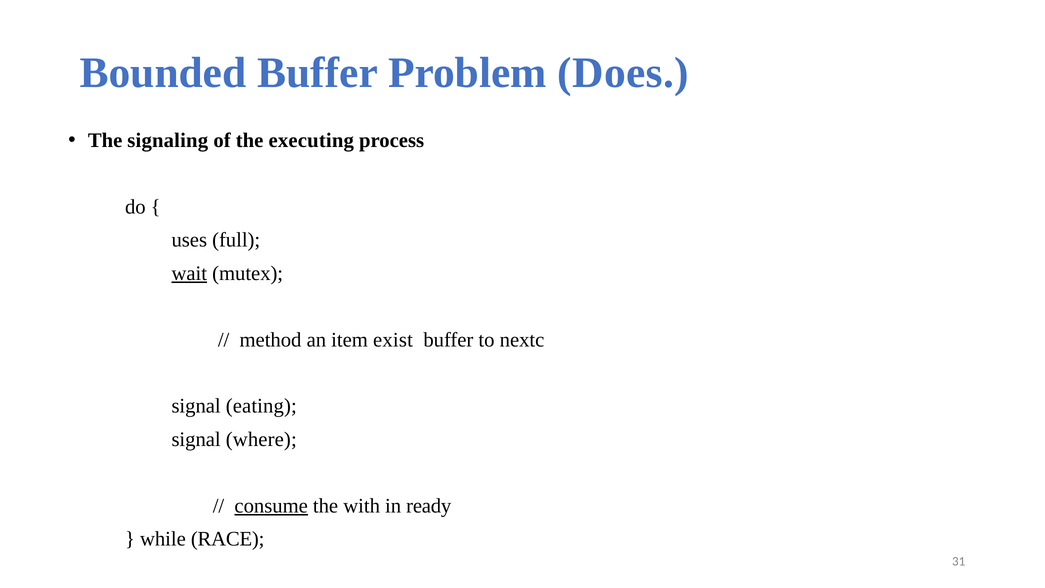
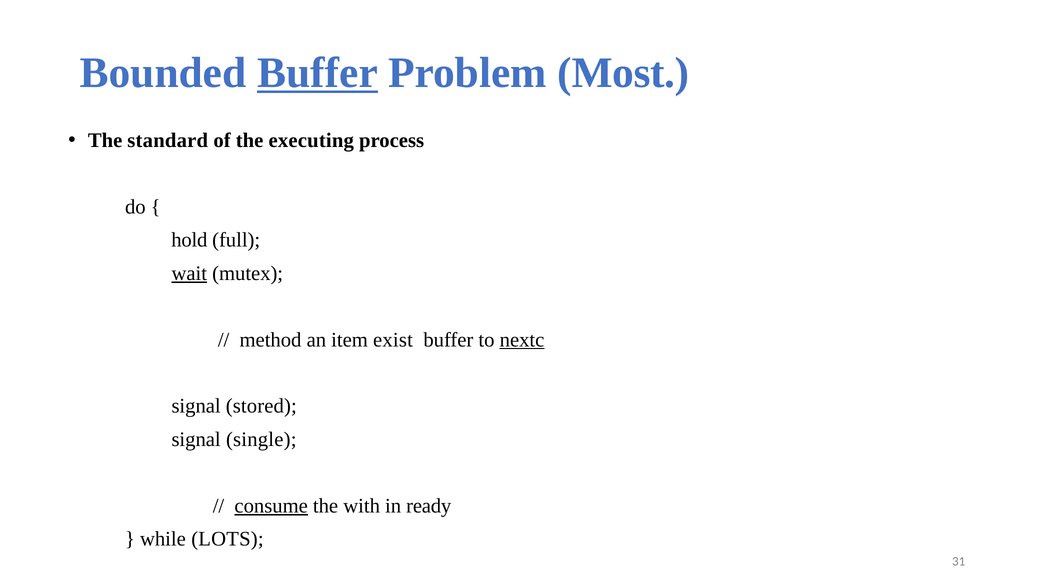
Buffer underline: none -> present (318, 73)
Does: Does -> Most (623, 73)
signaling: signaling -> standard (168, 140)
uses: uses -> hold (189, 240)
nextc underline: none -> present (522, 340)
eating: eating -> stored (261, 406)
where: where -> single (261, 439)
RACE: RACE -> LOTS (227, 539)
